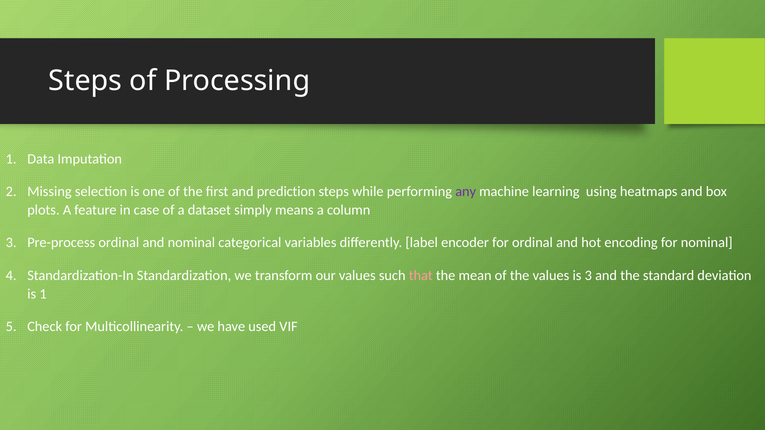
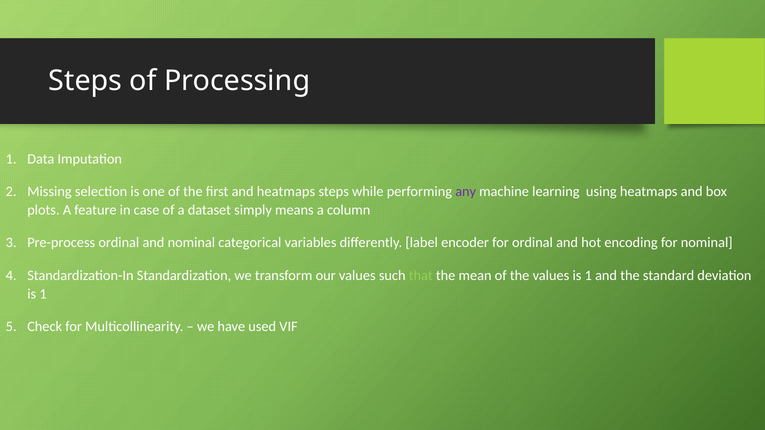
and prediction: prediction -> heatmaps (286, 192)
that colour: pink -> light green (421, 276)
values is 3: 3 -> 1 (588, 276)
